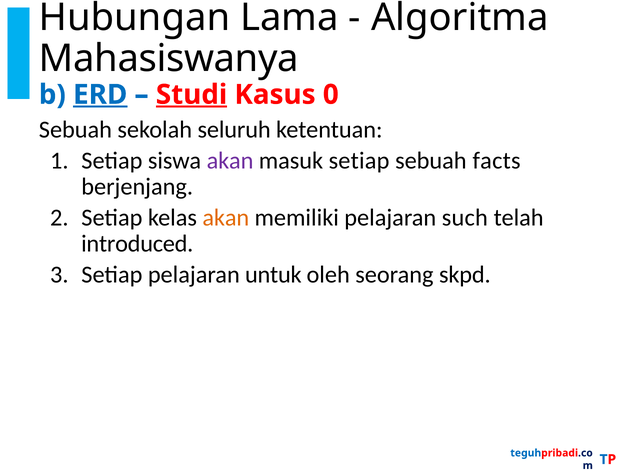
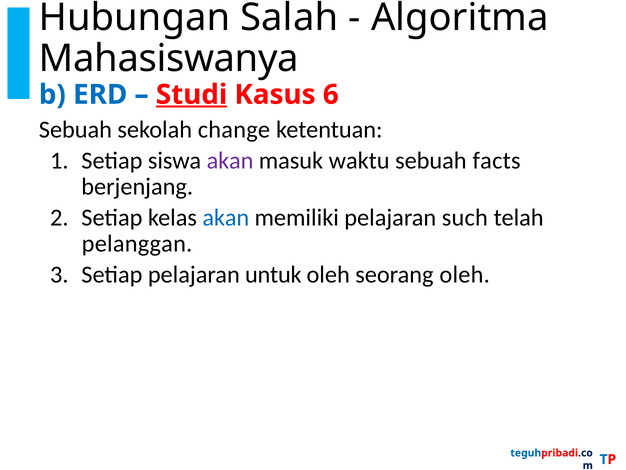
Lama: Lama -> Salah (289, 17)
ERD underline: present -> none (100, 95)
0: 0 -> 6 (331, 95)
seluruh: seluruh -> change (234, 130)
masuk setiap: setiap -> waktu (359, 160)
akan colour: orange -> blue (226, 217)
introduced: introduced -> pelanggan (137, 244)
seorang skpd: skpd -> oleh (465, 274)
